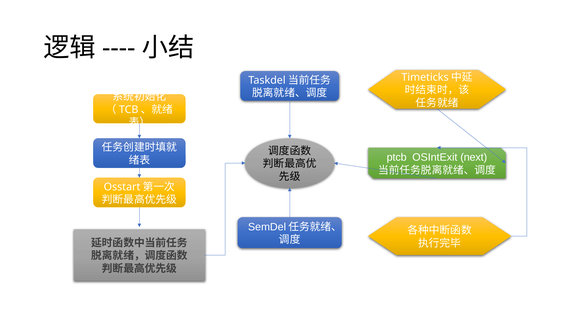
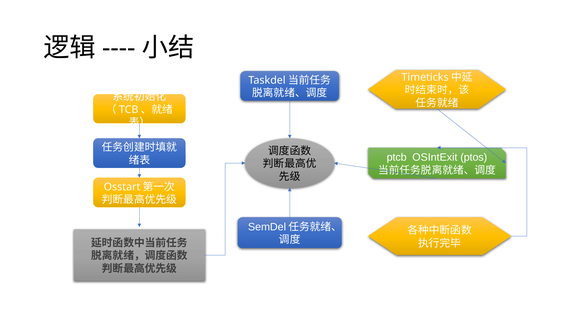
next: next -> ptos (474, 158)
